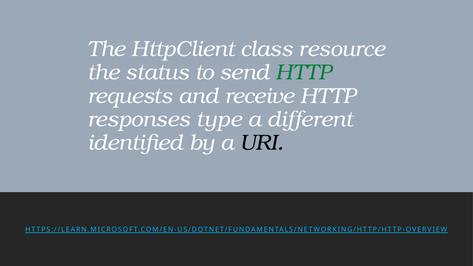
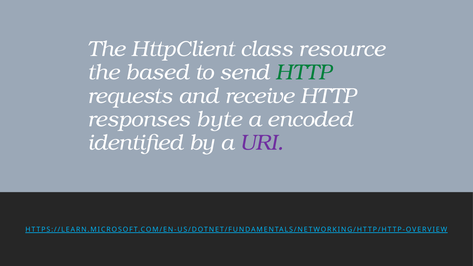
status: status -> based (157, 73)
type: type -> byte (219, 119)
different: different -> encoded (310, 119)
URI colour: black -> purple (262, 143)
